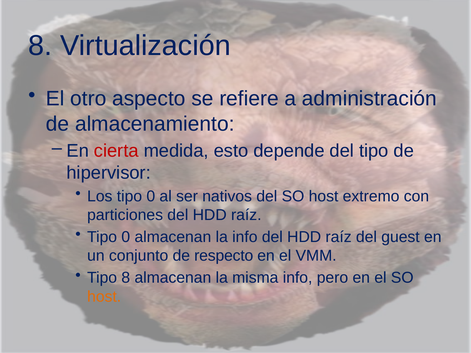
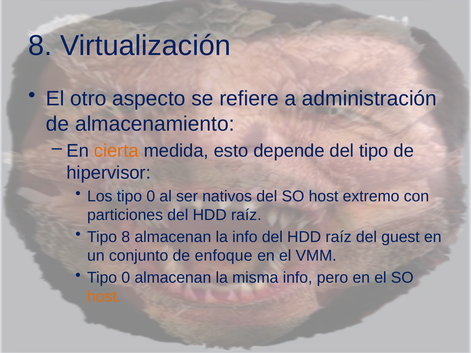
cierta colour: red -> orange (116, 151)
0: 0 -> 8 (126, 237)
respecto: respecto -> enfoque (224, 256)
8: 8 -> 0 (126, 278)
